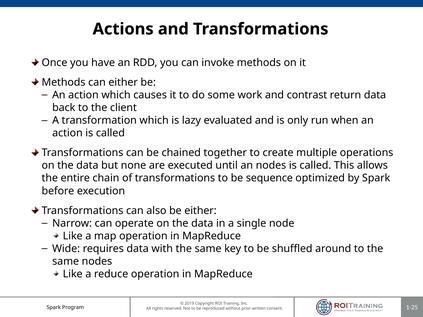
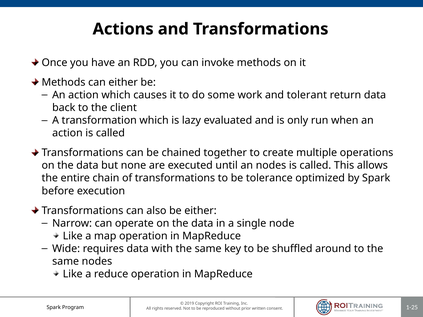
contrast: contrast -> tolerant (307, 95)
sequence: sequence -> tolerance (269, 178)
